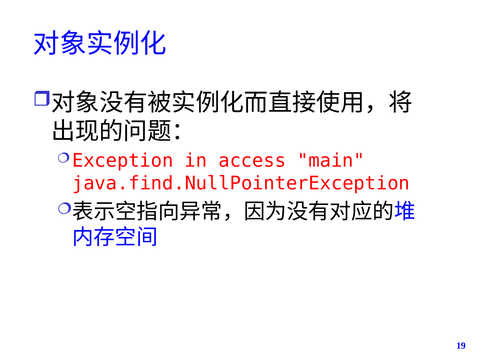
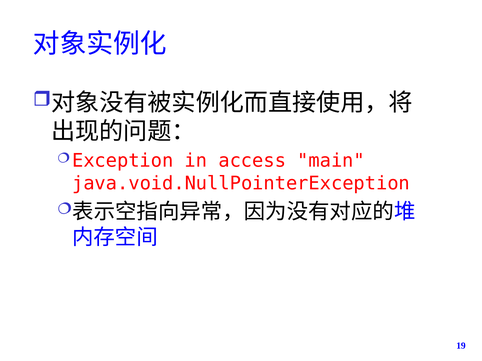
java.find.NullPointerException: java.find.NullPointerException -> java.void.NullPointerException (241, 183)
